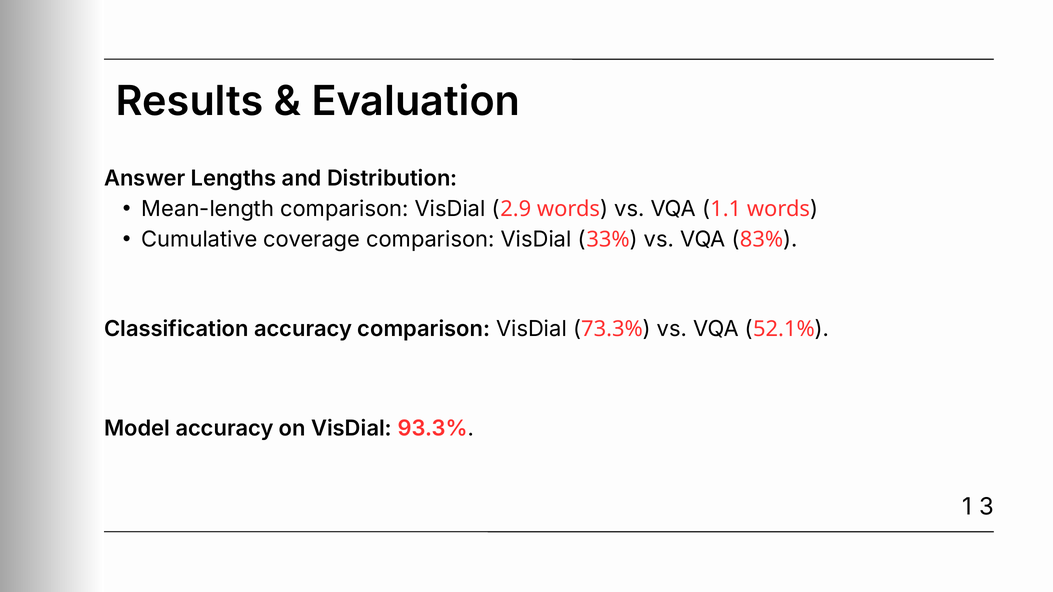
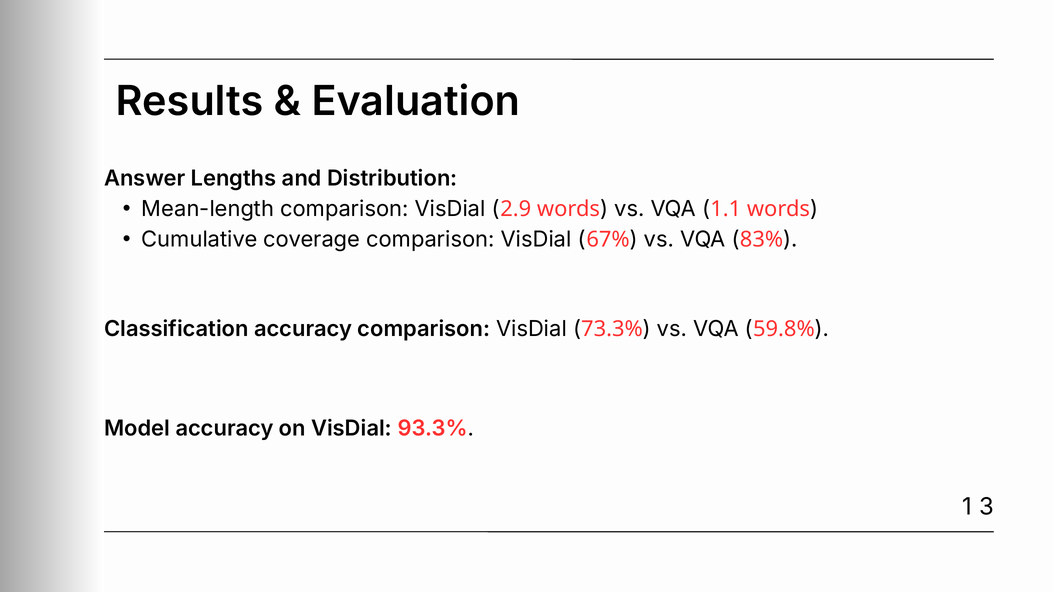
33%: 33% -> 67% (608, 240)
52.1%: 52.1% -> 59.8% (784, 329)
